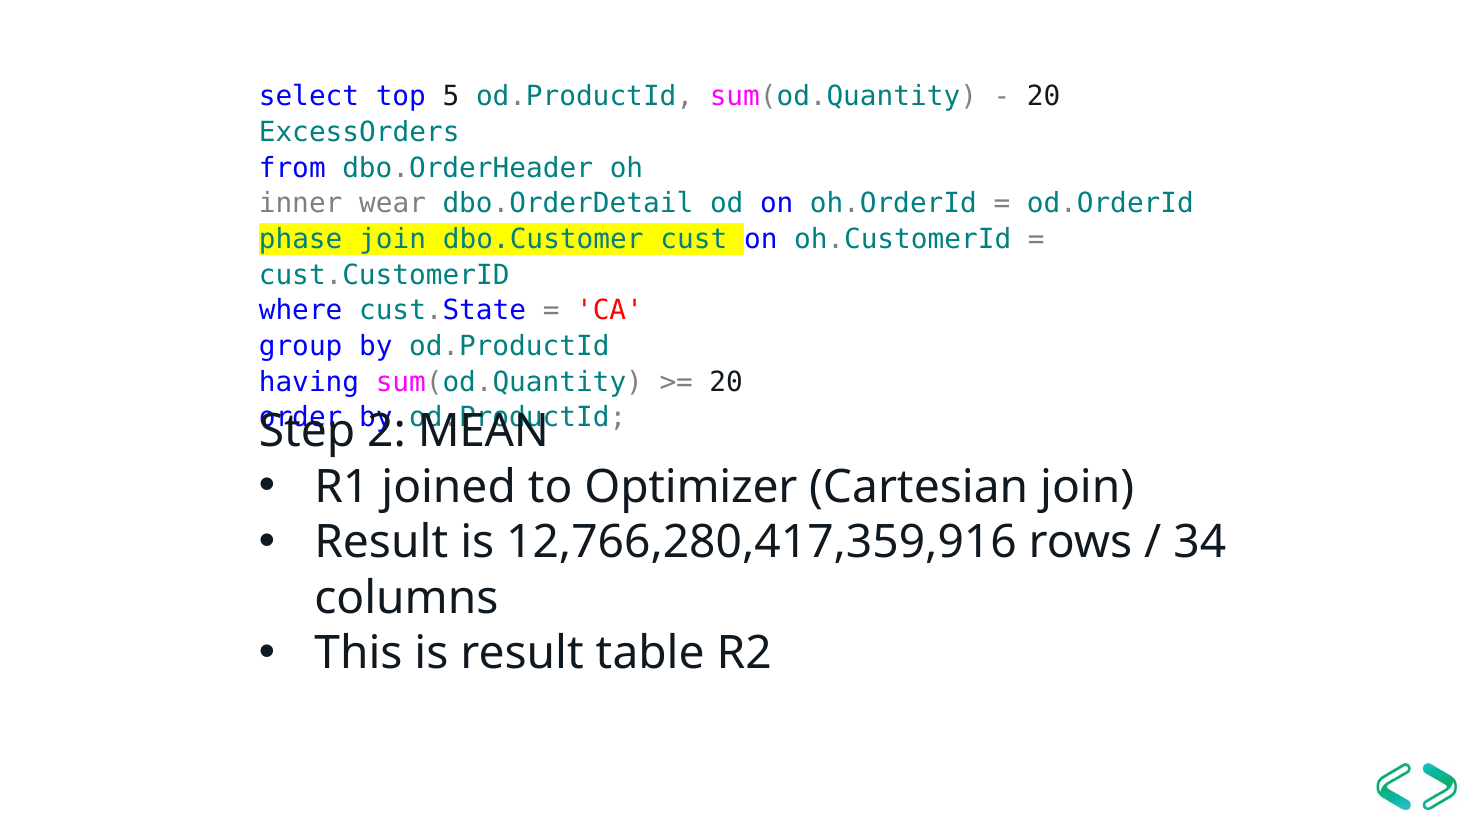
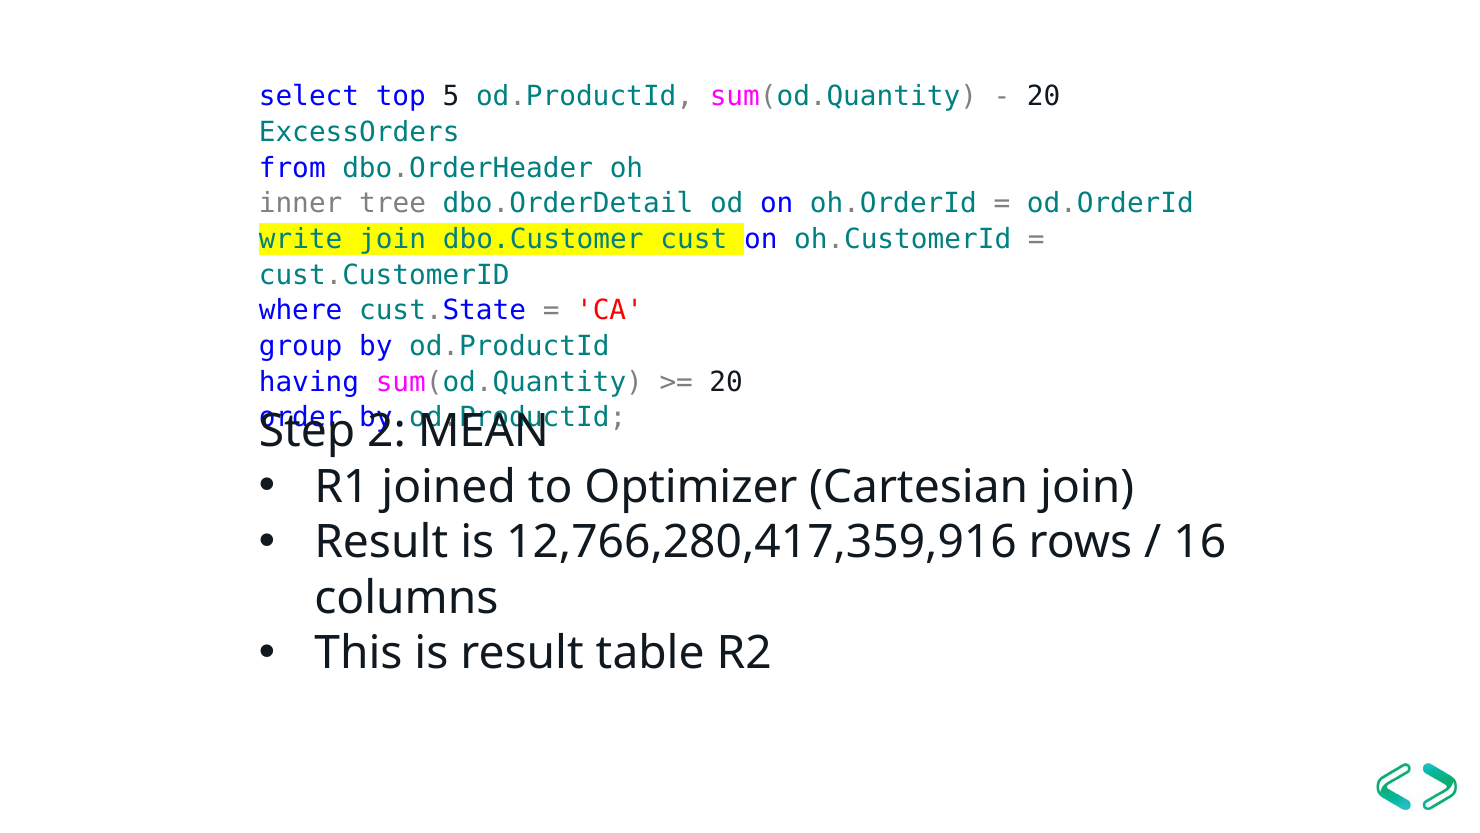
wear: wear -> tree (393, 204)
phase: phase -> write (301, 239)
34: 34 -> 16 (1200, 542)
